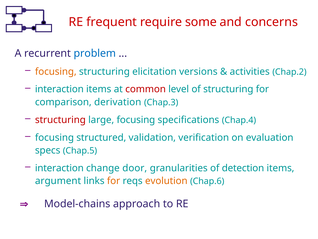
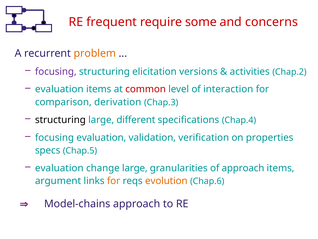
problem colour: blue -> orange (95, 53)
focusing colour: orange -> purple (56, 71)
interaction: interaction -> evaluation (59, 89)
of structuring: structuring -> interaction (228, 89)
structuring colour: red -> black (60, 120)
large focusing: focusing -> different (136, 120)
focusing structured: structured -> evaluation (101, 137)
evaluation: evaluation -> properties (270, 137)
interaction: interaction -> evaluation (59, 168)
change door: door -> large (135, 168)
of detection: detection -> approach (243, 168)
